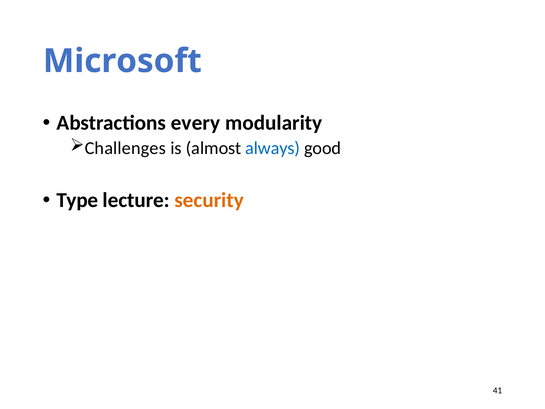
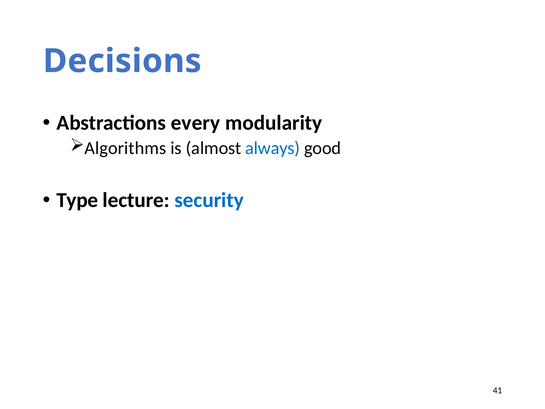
Microsoft: Microsoft -> Decisions (122, 61)
Challenges: Challenges -> Algorithms (125, 148)
security colour: orange -> blue (209, 200)
